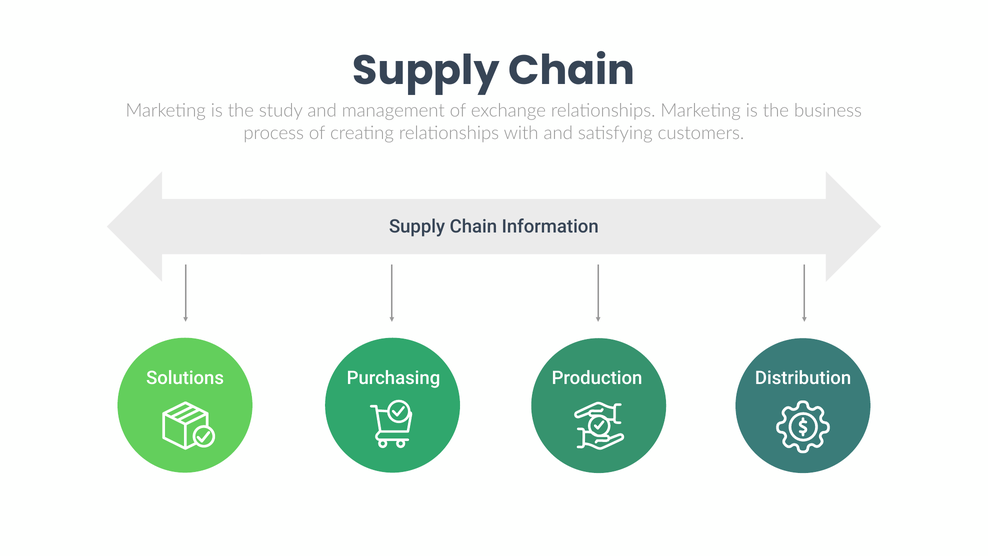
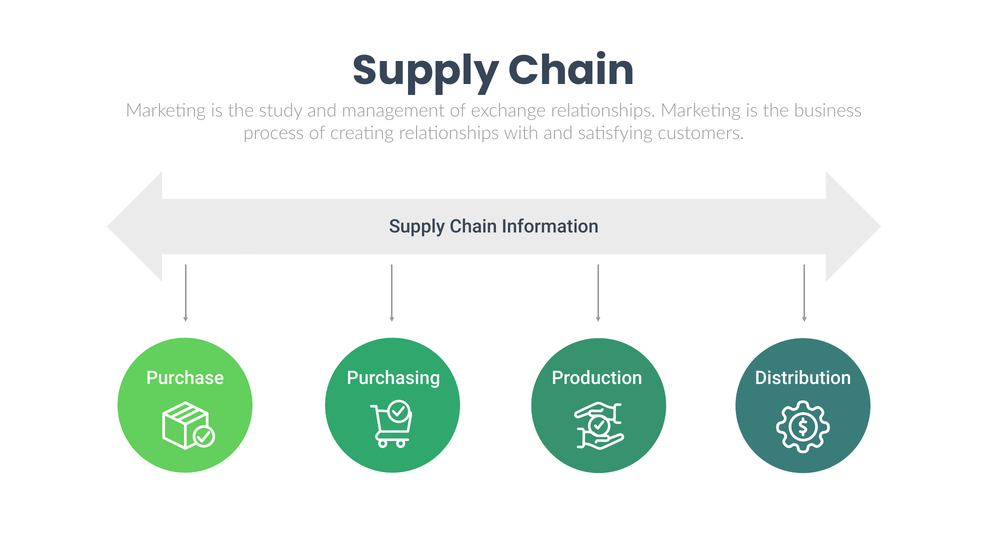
Solutions: Solutions -> Purchase (185, 378)
